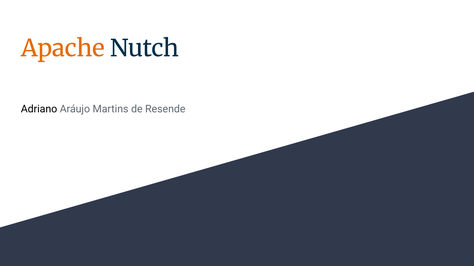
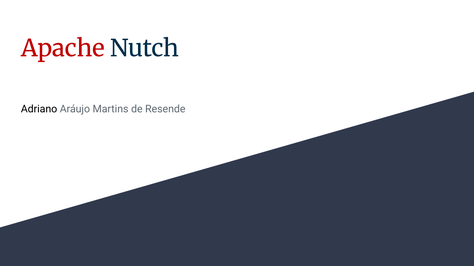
Apache colour: orange -> red (63, 49)
